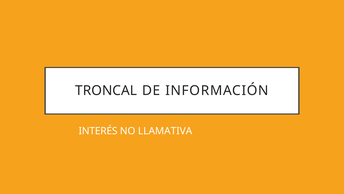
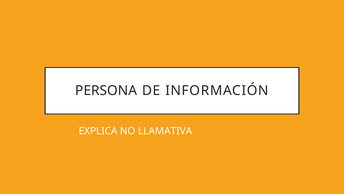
TRONCAL: TRONCAL -> PERSONA (106, 90)
INTERÉS: INTERÉS -> EXPLICA (98, 131)
